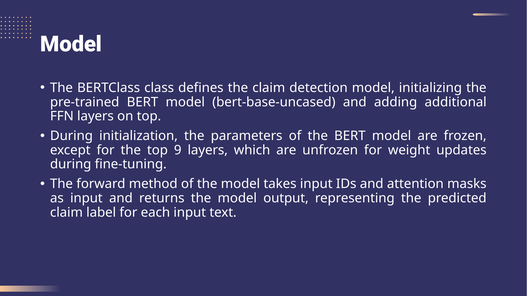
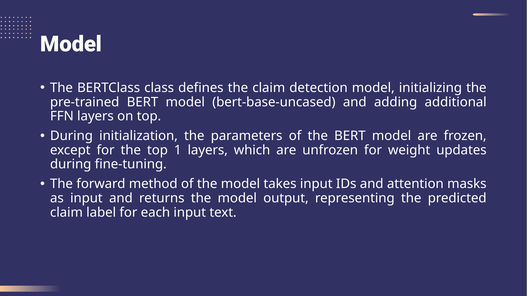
9: 9 -> 1 (178, 150)
